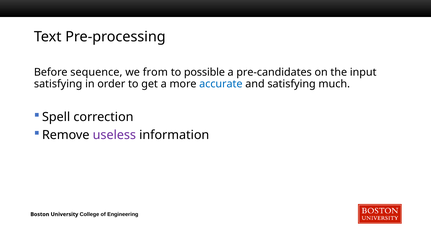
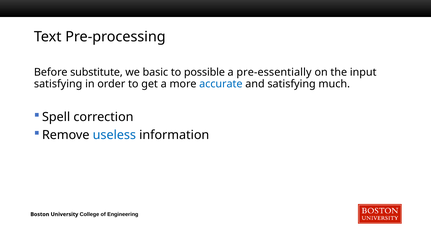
sequence: sequence -> substitute (96, 72)
from: from -> basic (155, 72)
pre-candidates: pre-candidates -> pre-essentially (274, 72)
useless colour: purple -> blue (114, 135)
